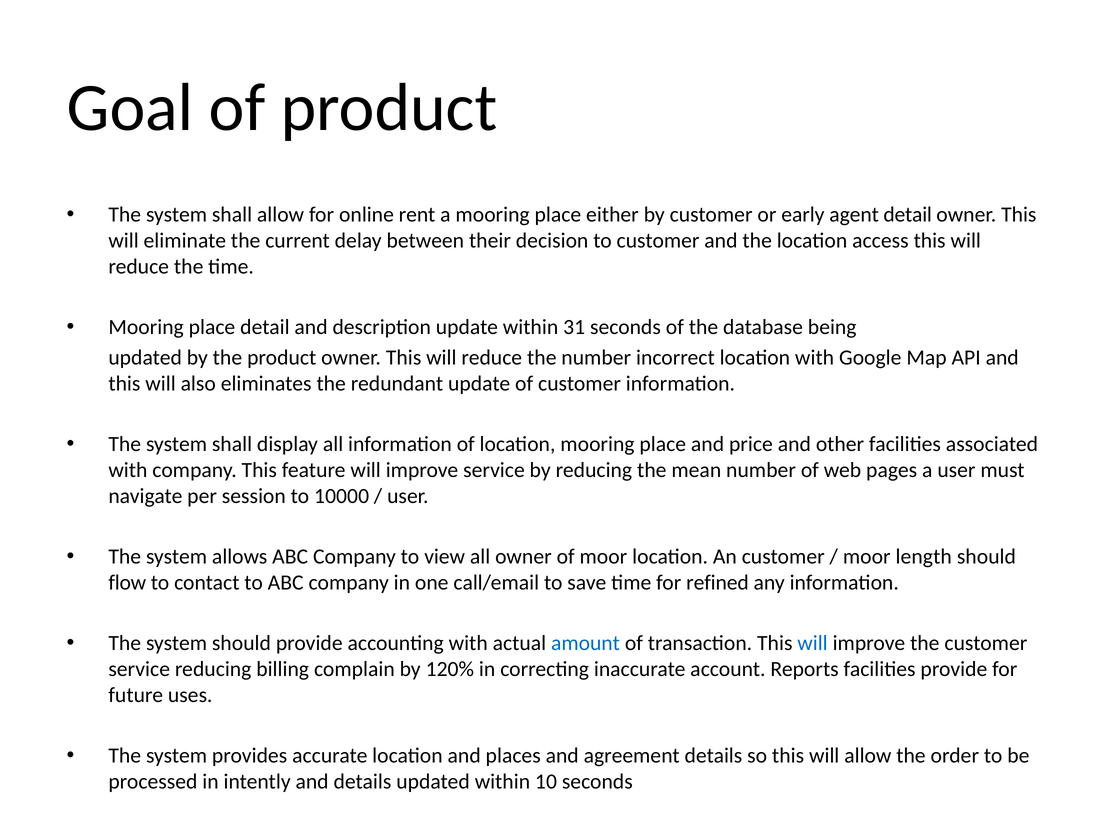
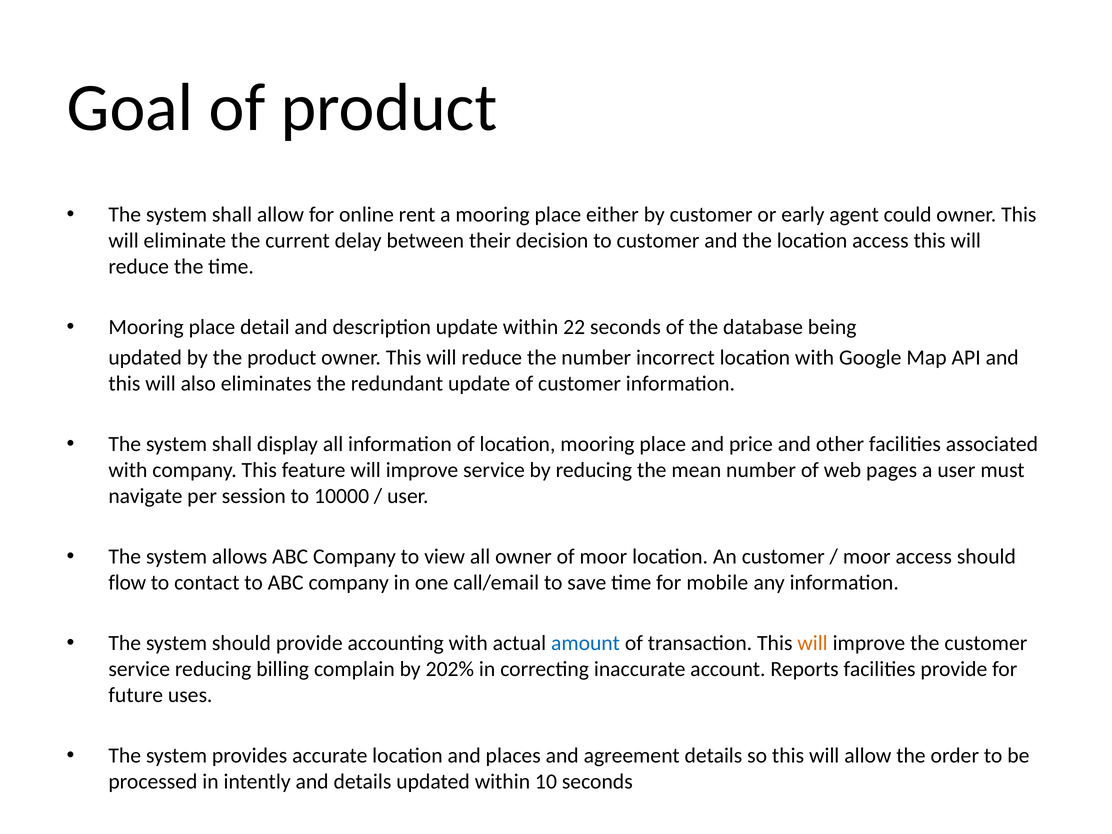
agent detail: detail -> could (908, 215)
31: 31 -> 22 (574, 327)
moor length: length -> access (924, 557)
refined: refined -> mobile (717, 582)
will colour: blue -> orange (813, 643)
120%: 120% -> 202% (450, 669)
